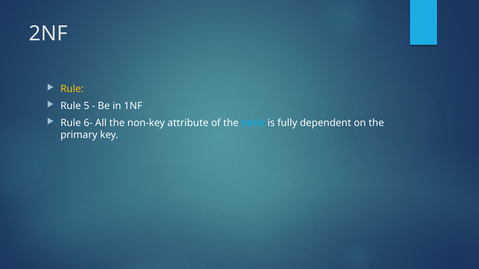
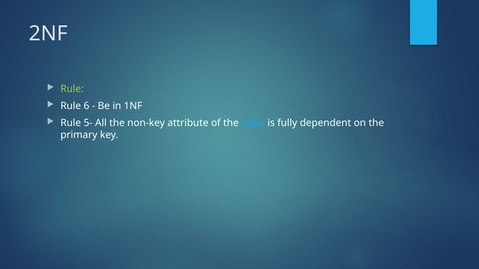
Rule colour: yellow -> light green (72, 89)
5: 5 -> 6 (86, 106)
6-: 6- -> 5- (88, 123)
